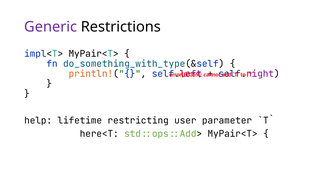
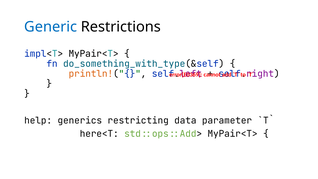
Generic colour: purple -> blue (51, 27)
lifetime: lifetime -> generics (80, 121)
user: user -> data (185, 121)
